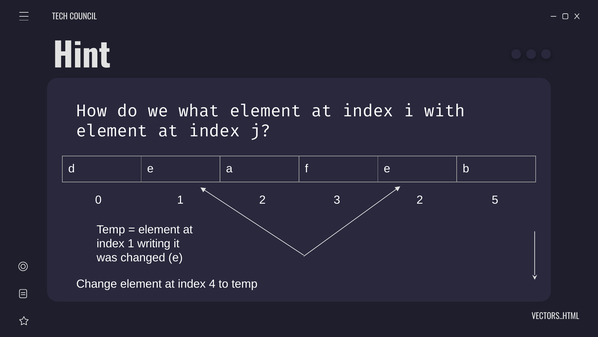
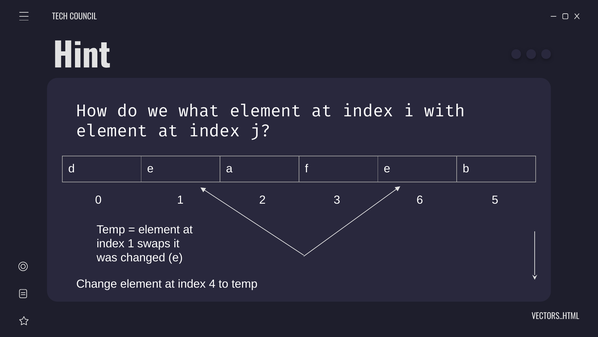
3 2: 2 -> 6 (420, 200)
writing: writing -> swaps (154, 243)
